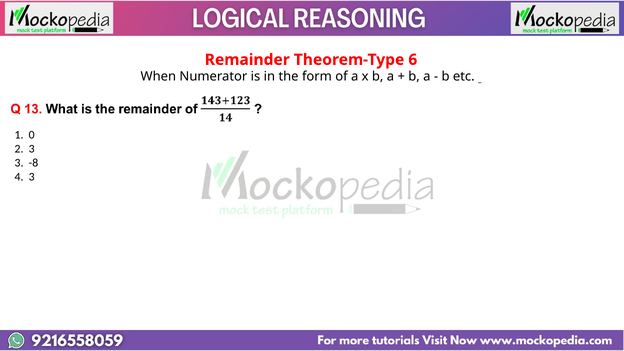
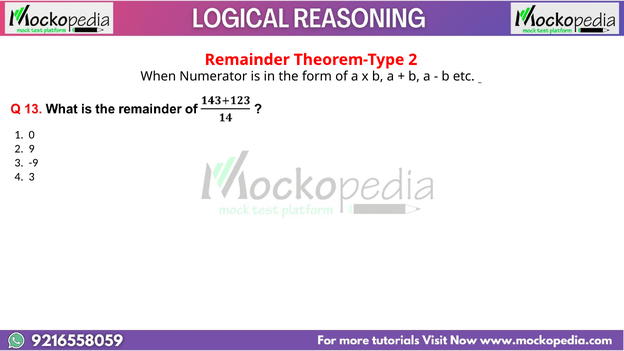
Theorem-Type 6: 6 -> 2 (413, 60)
2 3: 3 -> 9 (32, 149)
-8: -8 -> -9 (33, 163)
